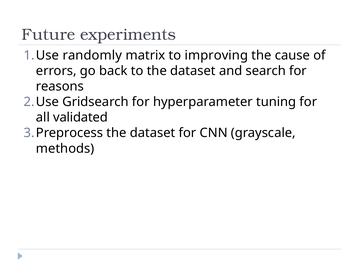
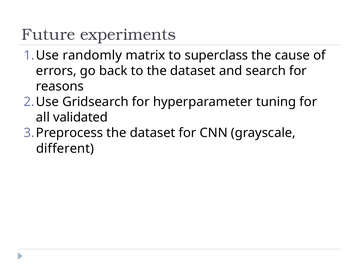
improving: improving -> superclass (216, 55)
methods: methods -> different (65, 149)
